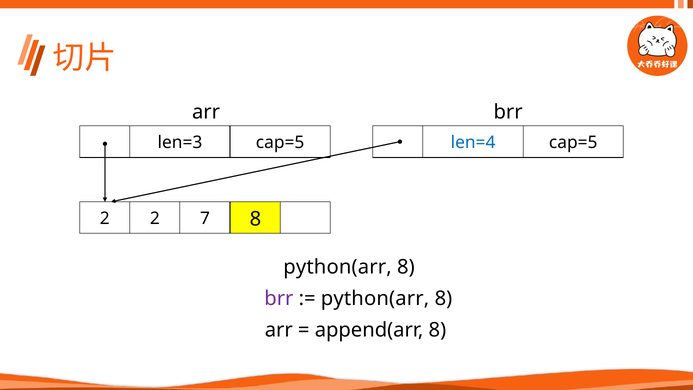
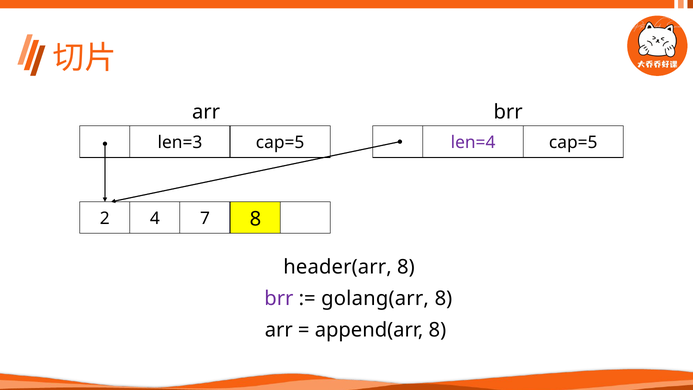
len=4 colour: blue -> purple (473, 143)
2 2: 2 -> 4 (155, 218)
python(arr: python(arr -> header(arr (338, 267)
python(arr: python(arr -> golang(arr (375, 298)
